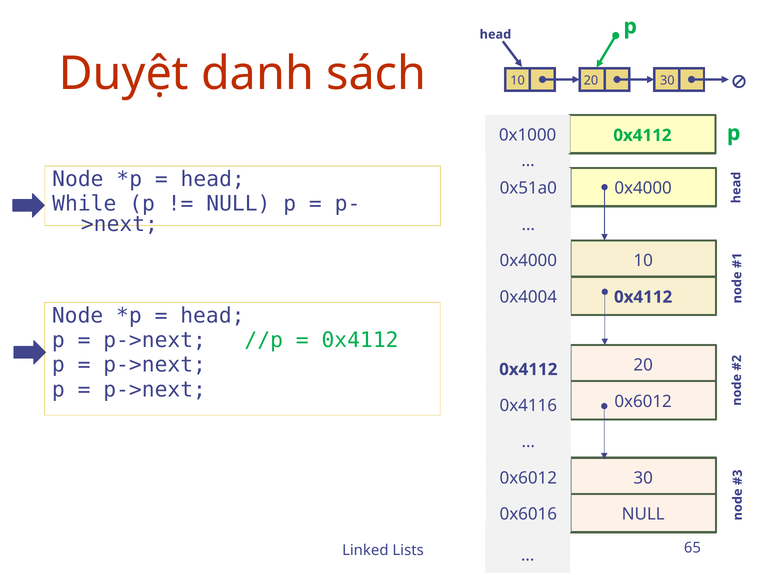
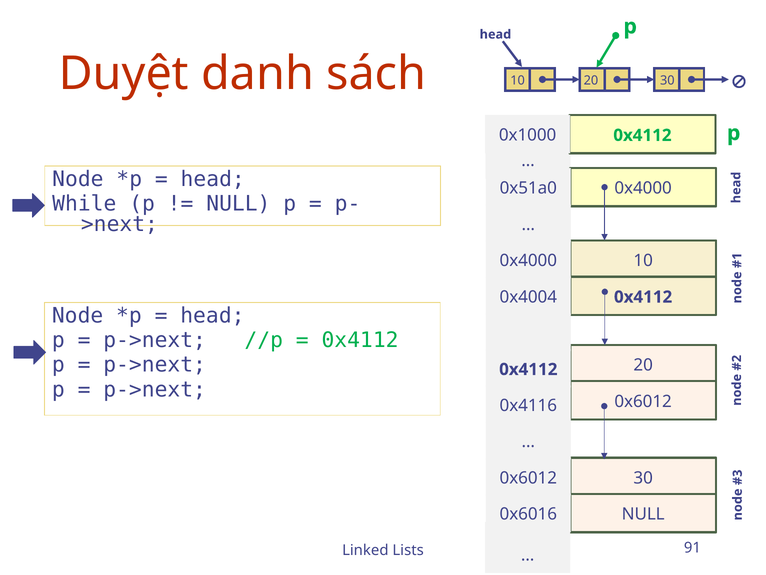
65: 65 -> 91 (692, 548)
